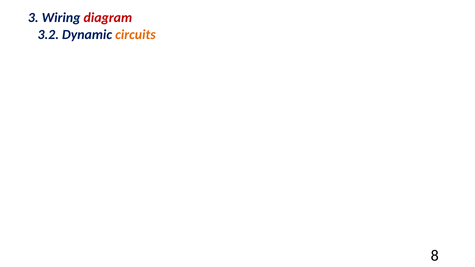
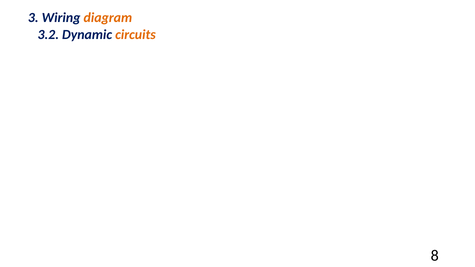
diagram colour: red -> orange (108, 18)
